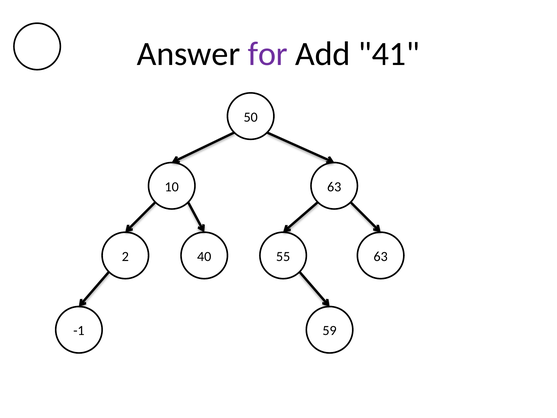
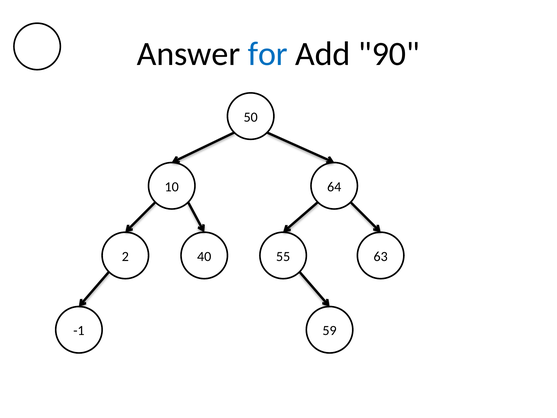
for colour: purple -> blue (268, 54)
41: 41 -> 90 (389, 54)
10 63: 63 -> 64 (334, 187)
